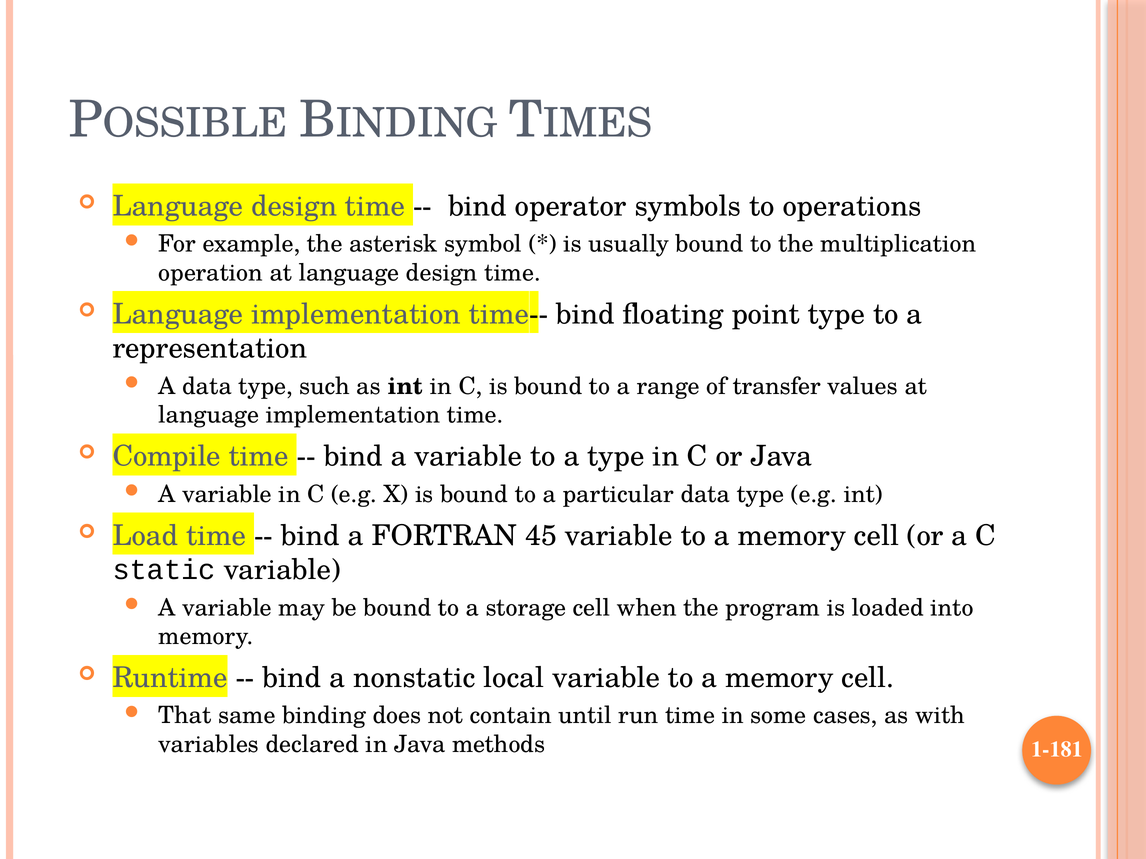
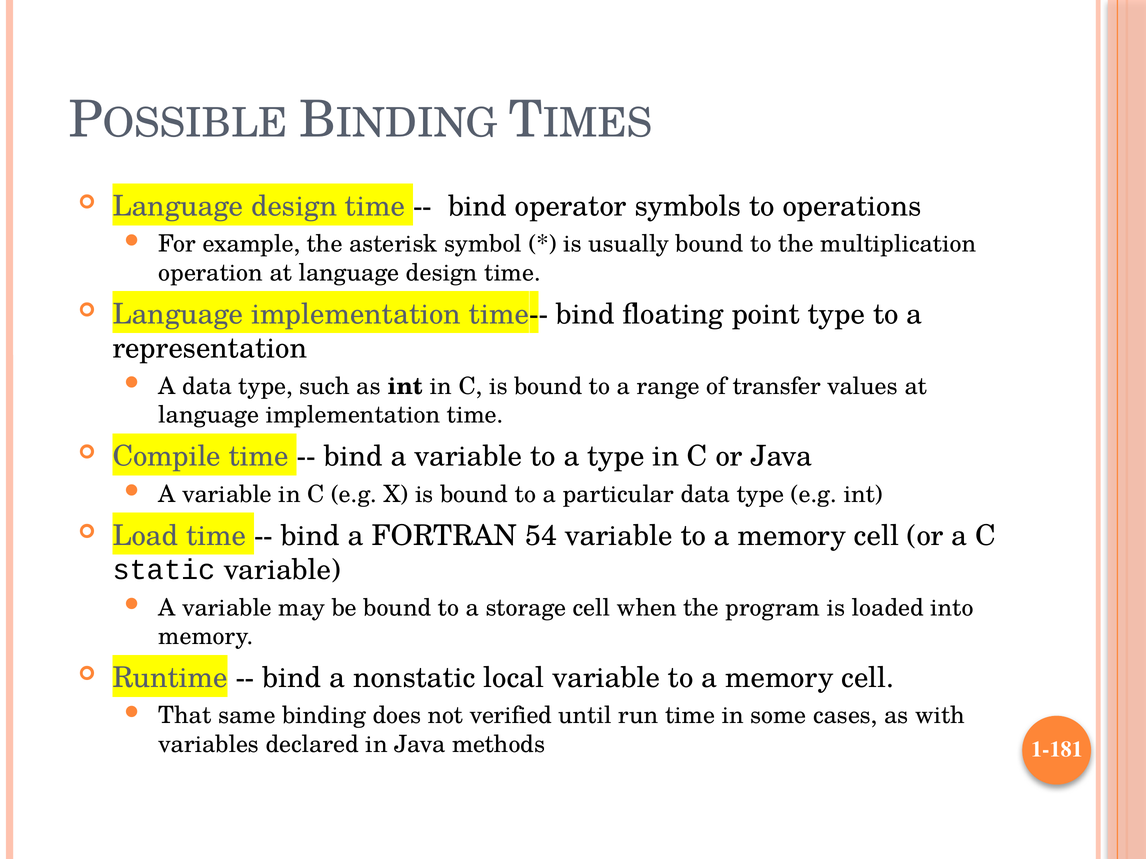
45: 45 -> 54 (541, 536)
contain: contain -> verified (511, 716)
